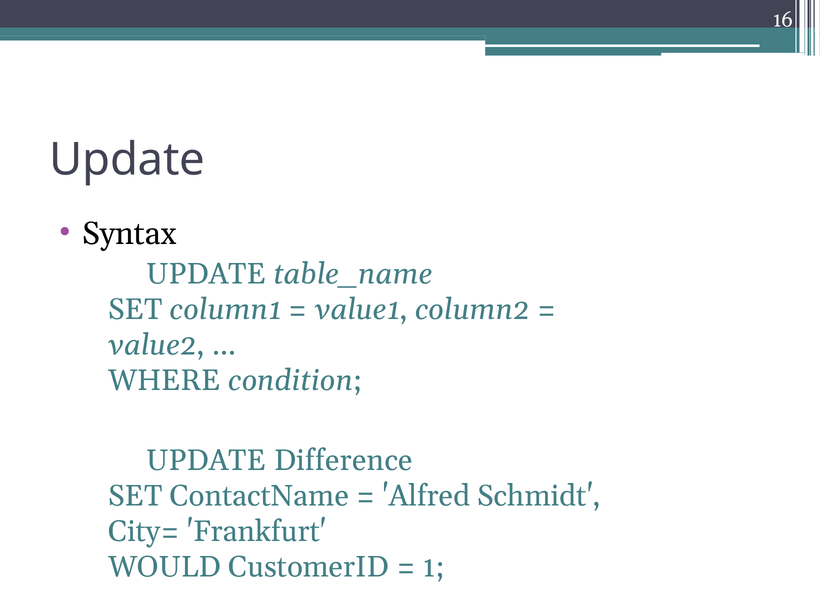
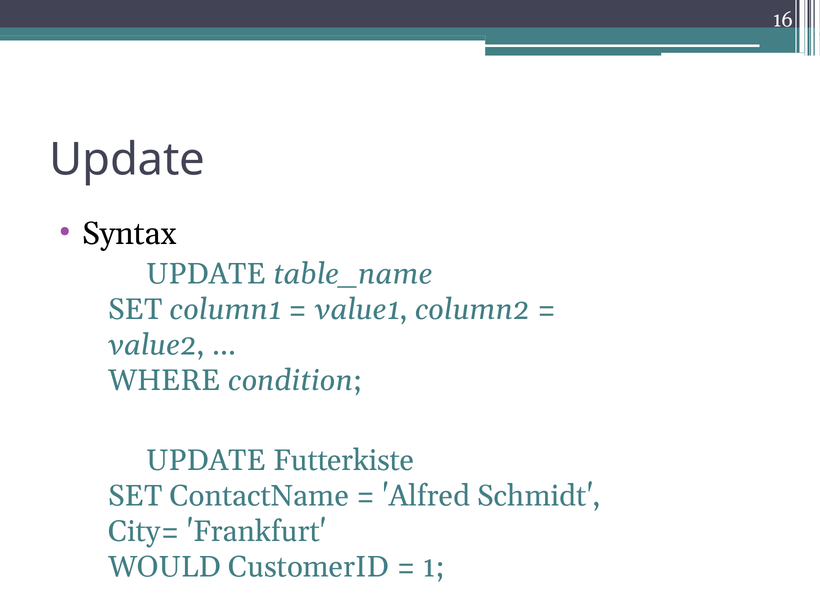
Difference: Difference -> Futterkiste (344, 460)
